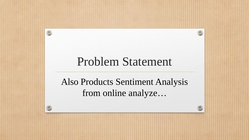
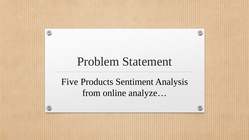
Also: Also -> Five (70, 82)
